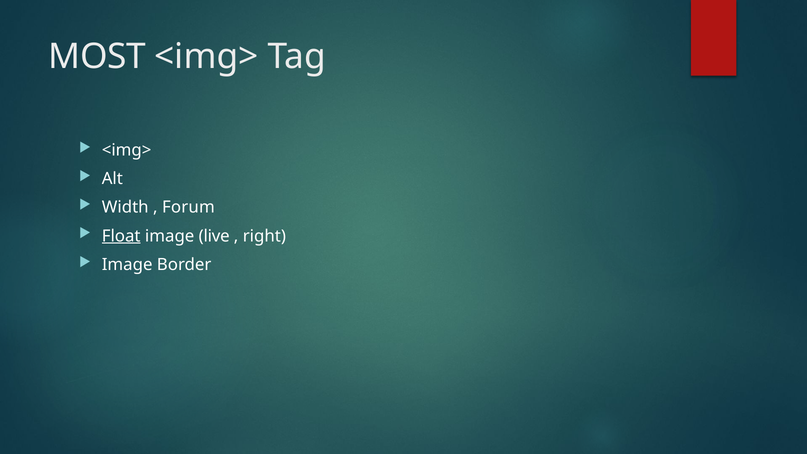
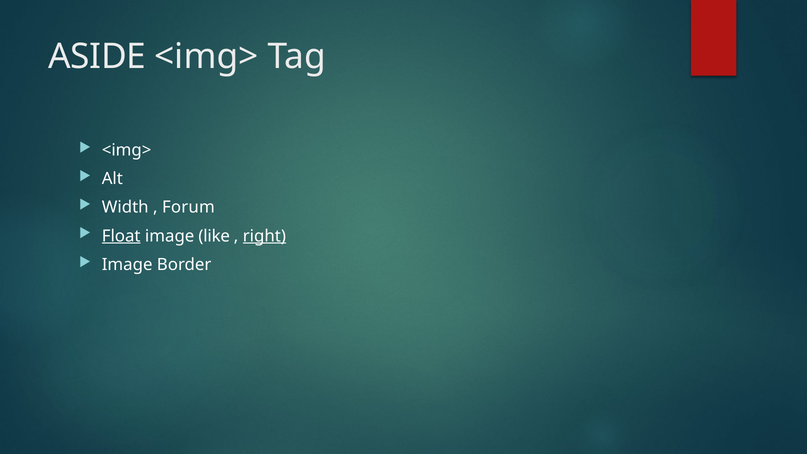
MOST: MOST -> ASIDE (97, 57)
live: live -> like (214, 236)
right underline: none -> present (264, 236)
